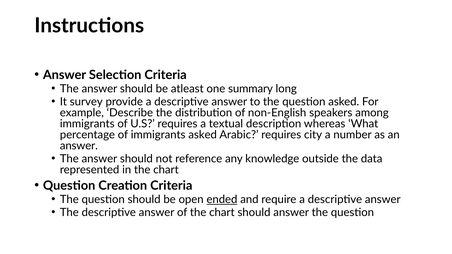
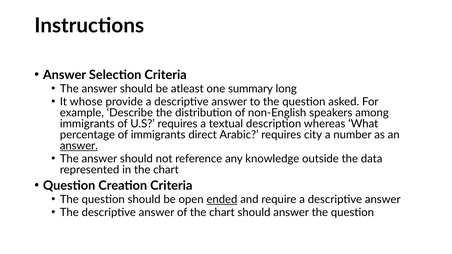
survey: survey -> whose (86, 102)
immigrants asked: asked -> direct (203, 135)
answer underline: none -> present (79, 146)
